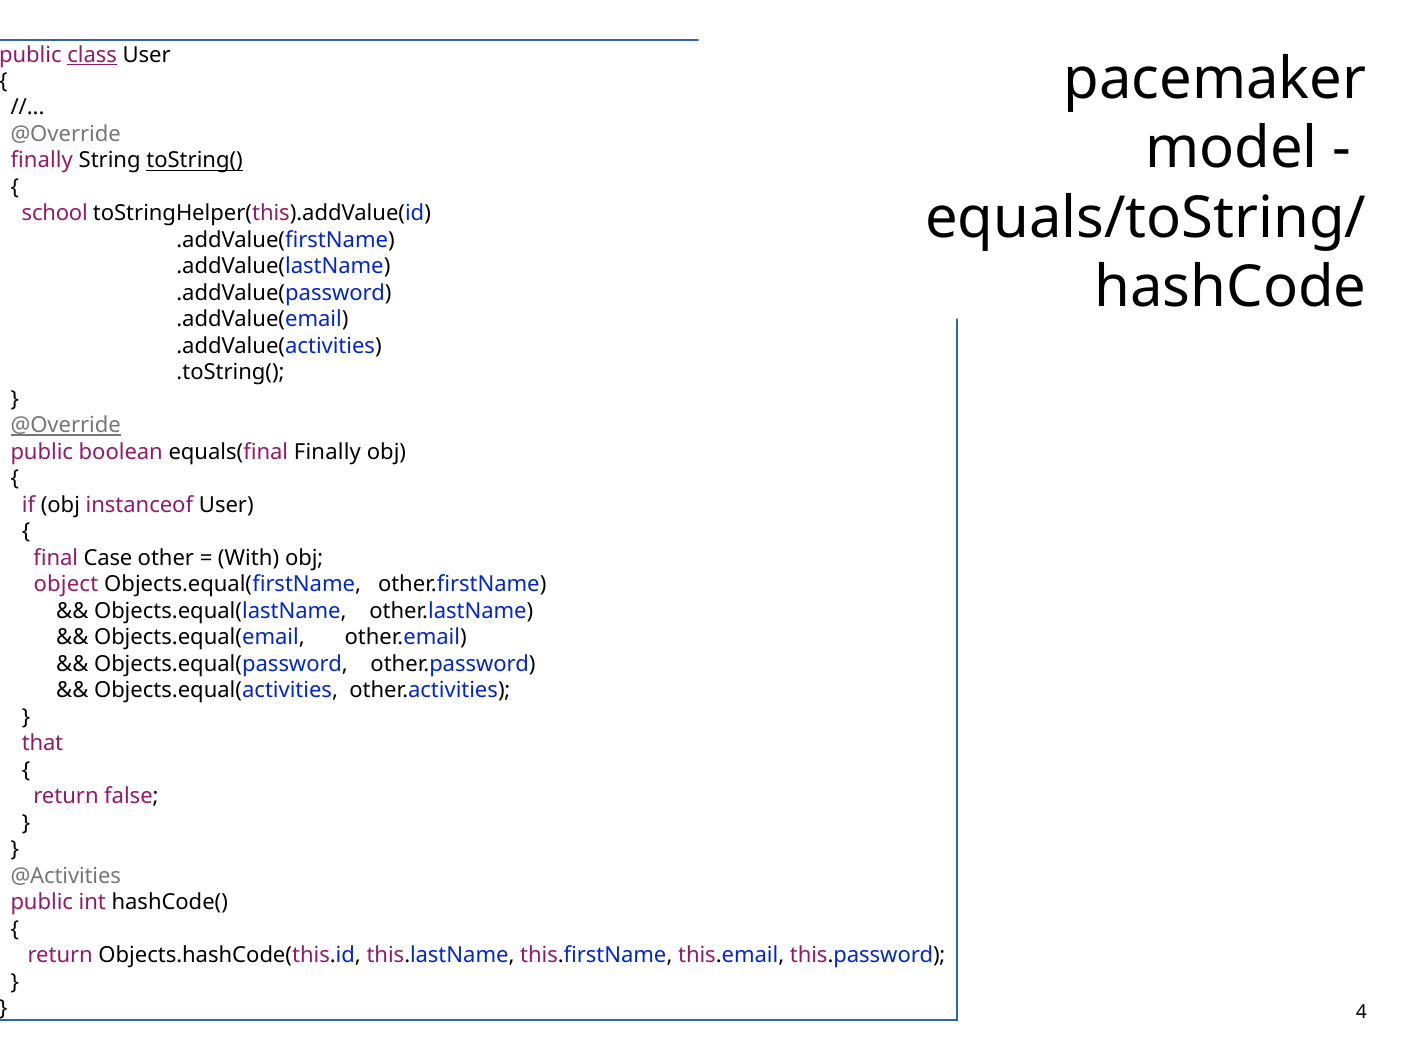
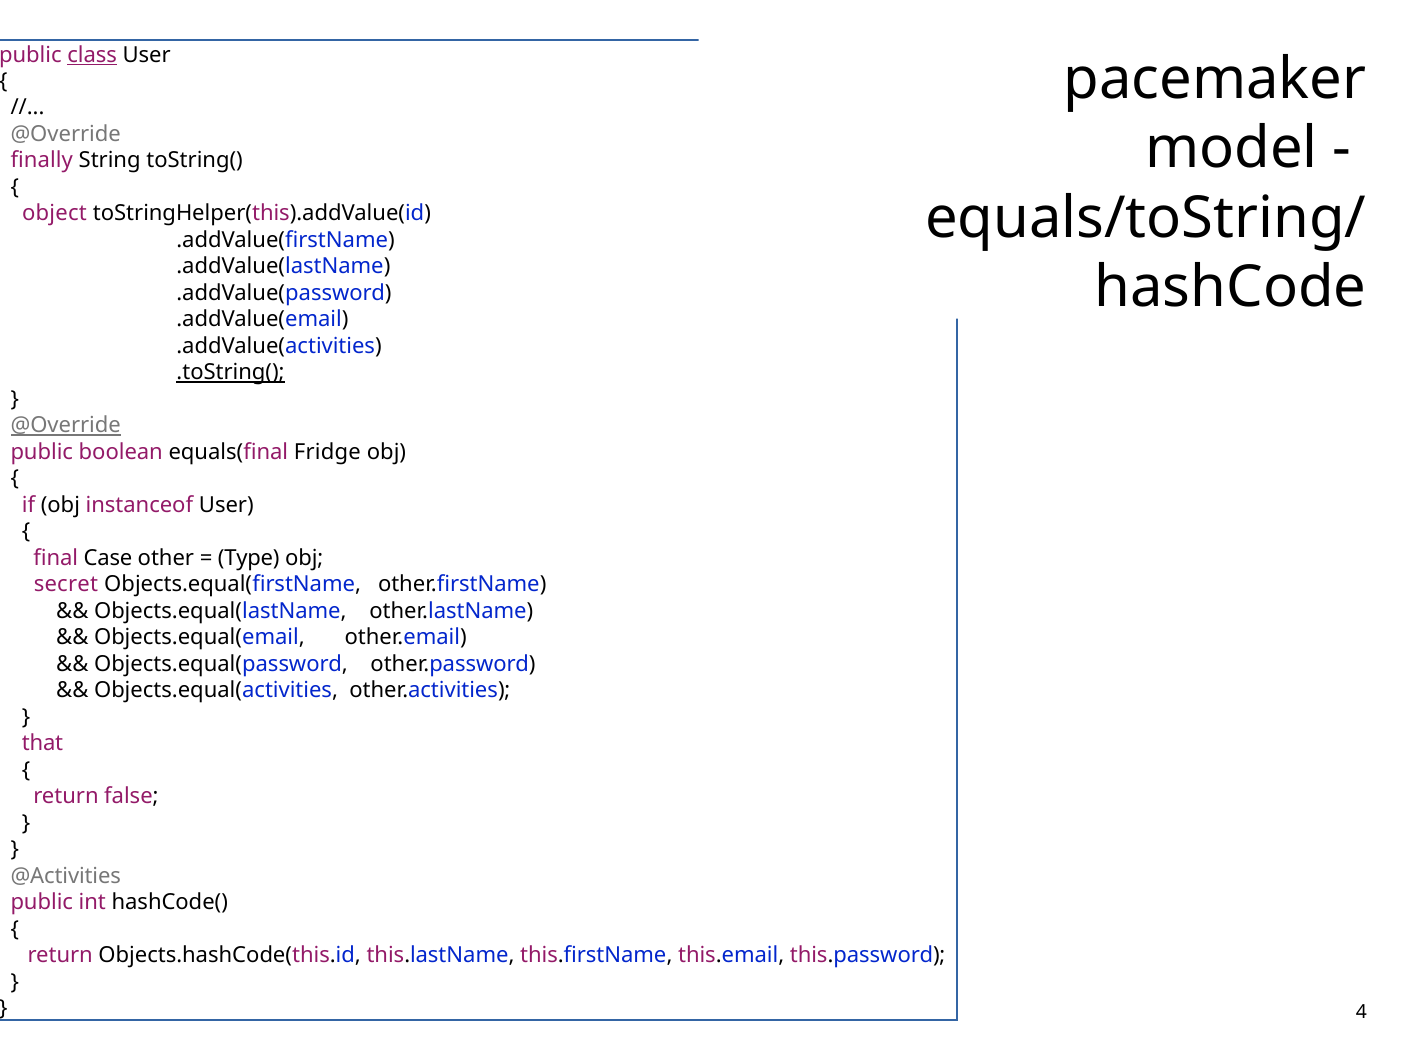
toString( underline: present -> none (195, 161)
school: school -> object (54, 214)
.toString( underline: none -> present (231, 372)
equals(final Finally: Finally -> Fridge (327, 452)
With: With -> Type (249, 558)
object: object -> secret (66, 584)
